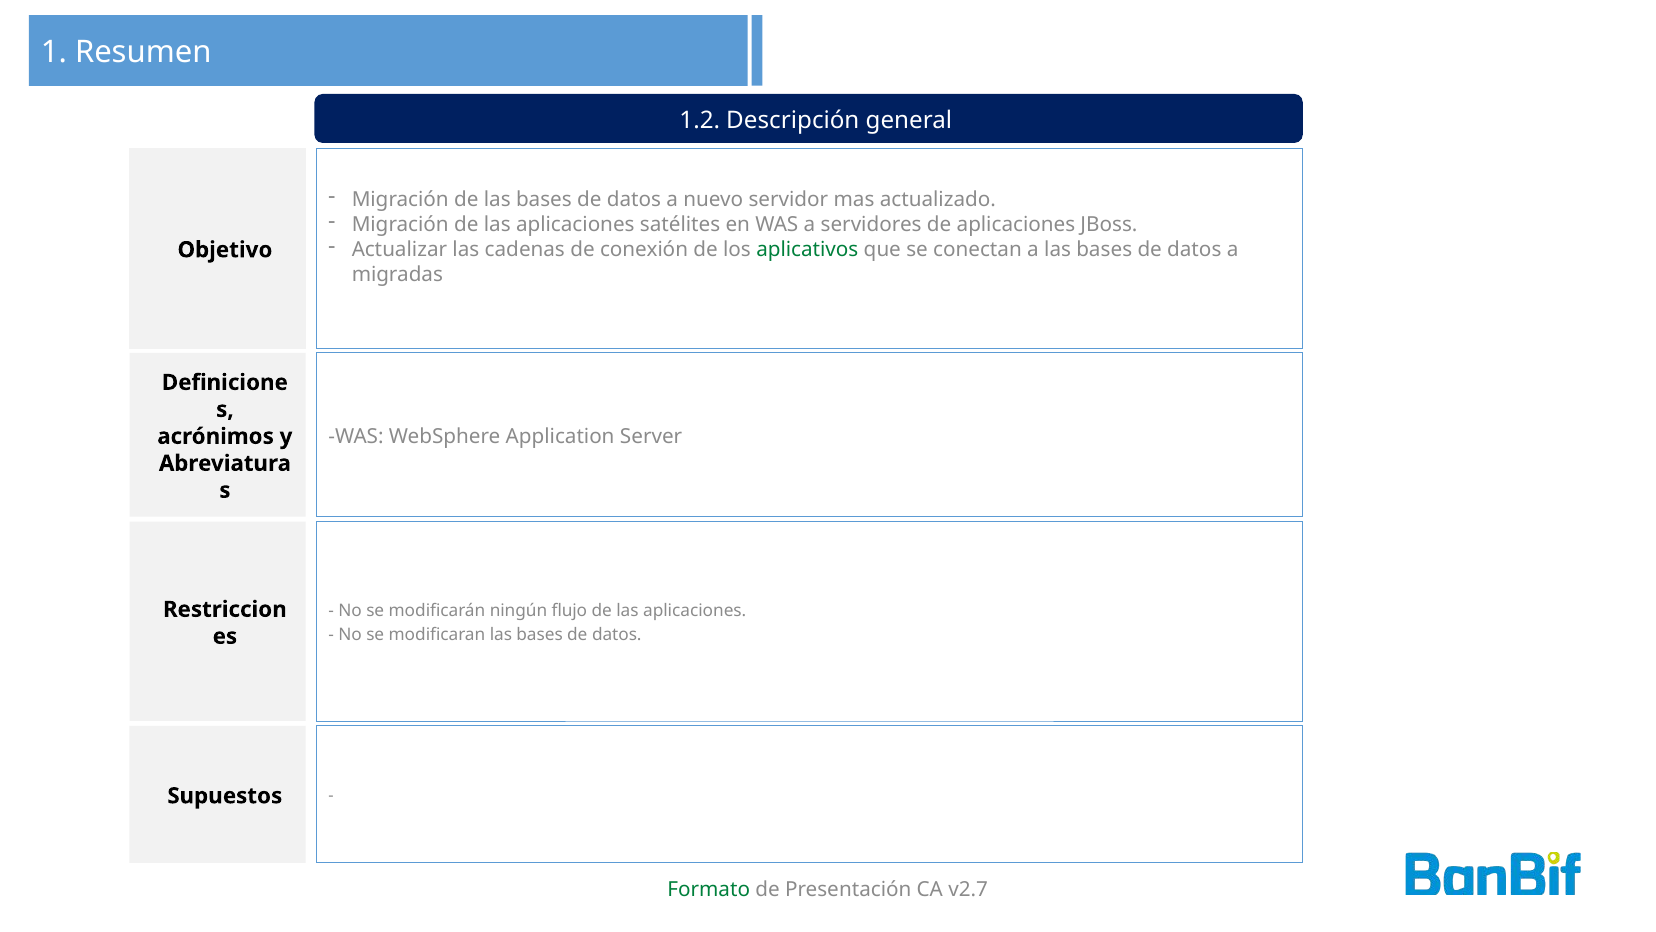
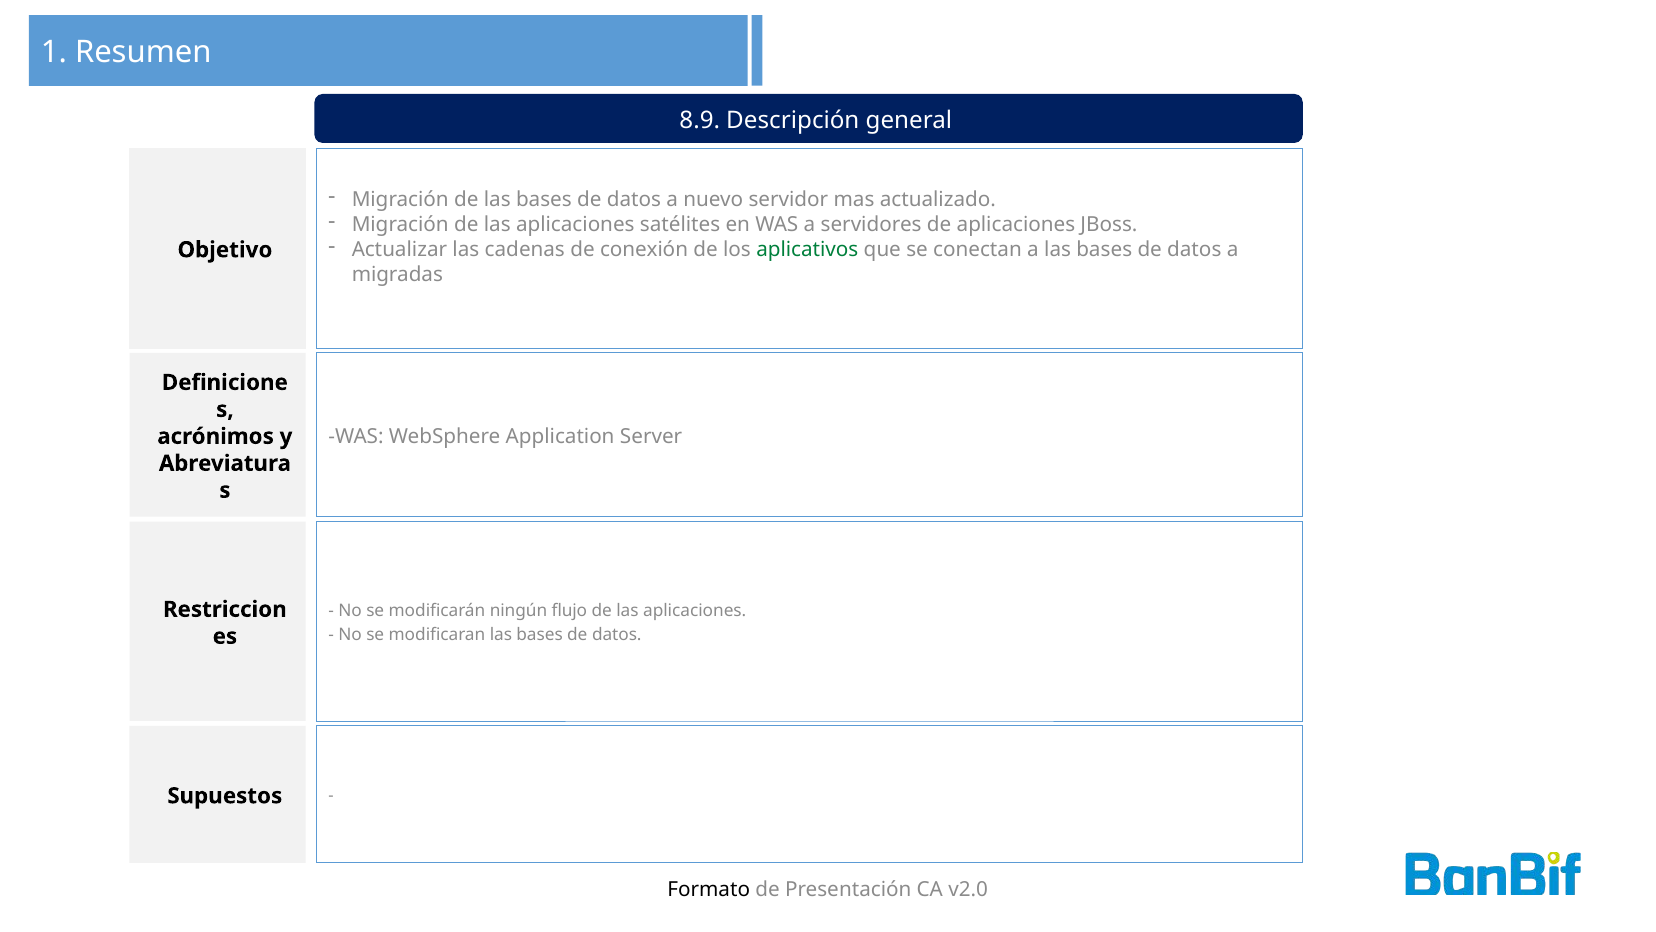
1.2: 1.2 -> 8.9 (700, 120)
Formato colour: green -> black (709, 890)
v2.7: v2.7 -> v2.0 (968, 890)
